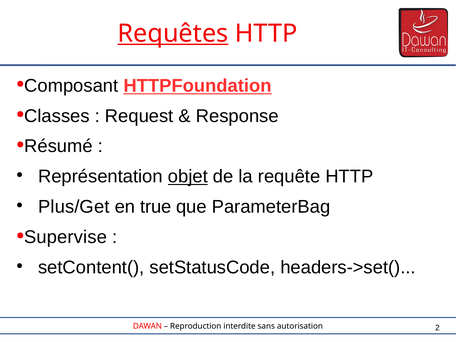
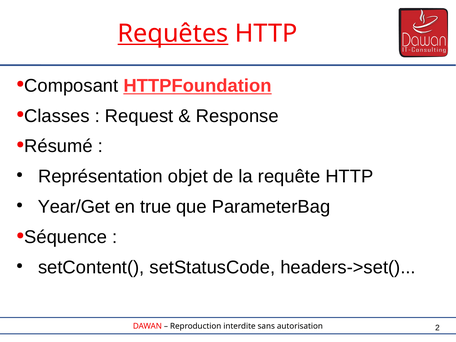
objet underline: present -> none (188, 177)
Plus/Get: Plus/Get -> Year/Get (74, 207)
Supervise: Supervise -> Séquence (66, 237)
